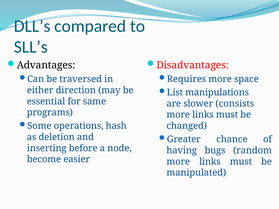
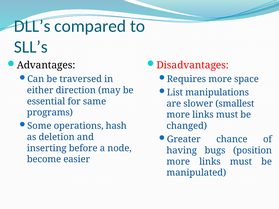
consists: consists -> smallest (235, 104)
random: random -> position (253, 151)
